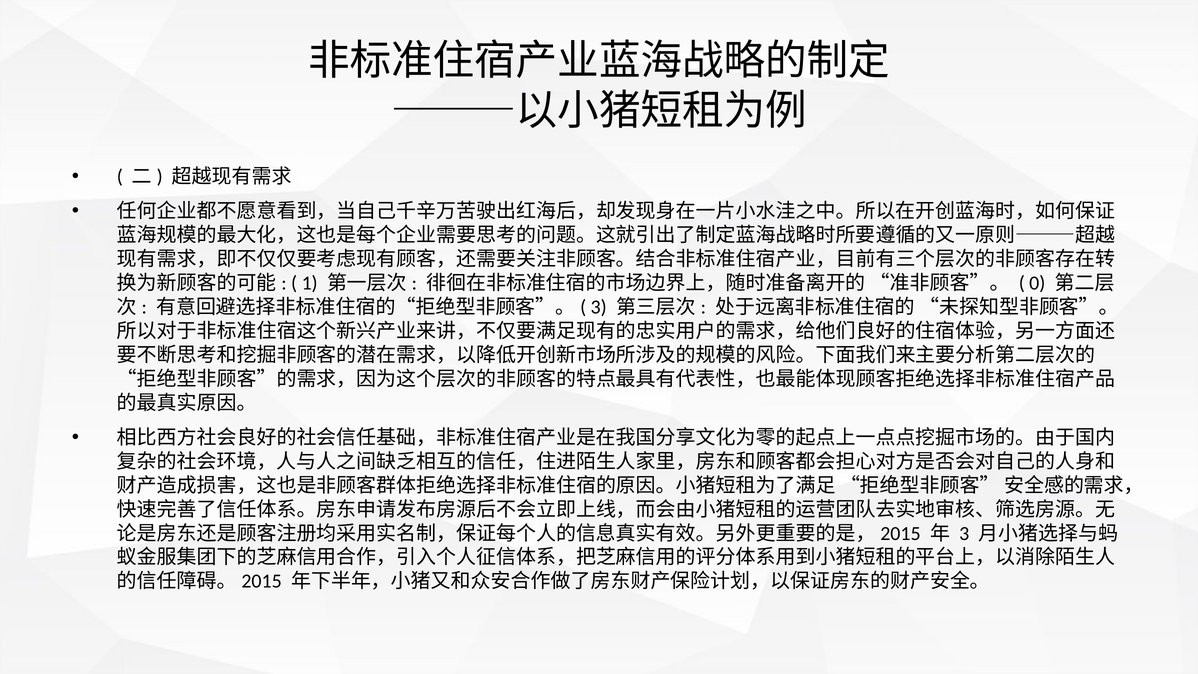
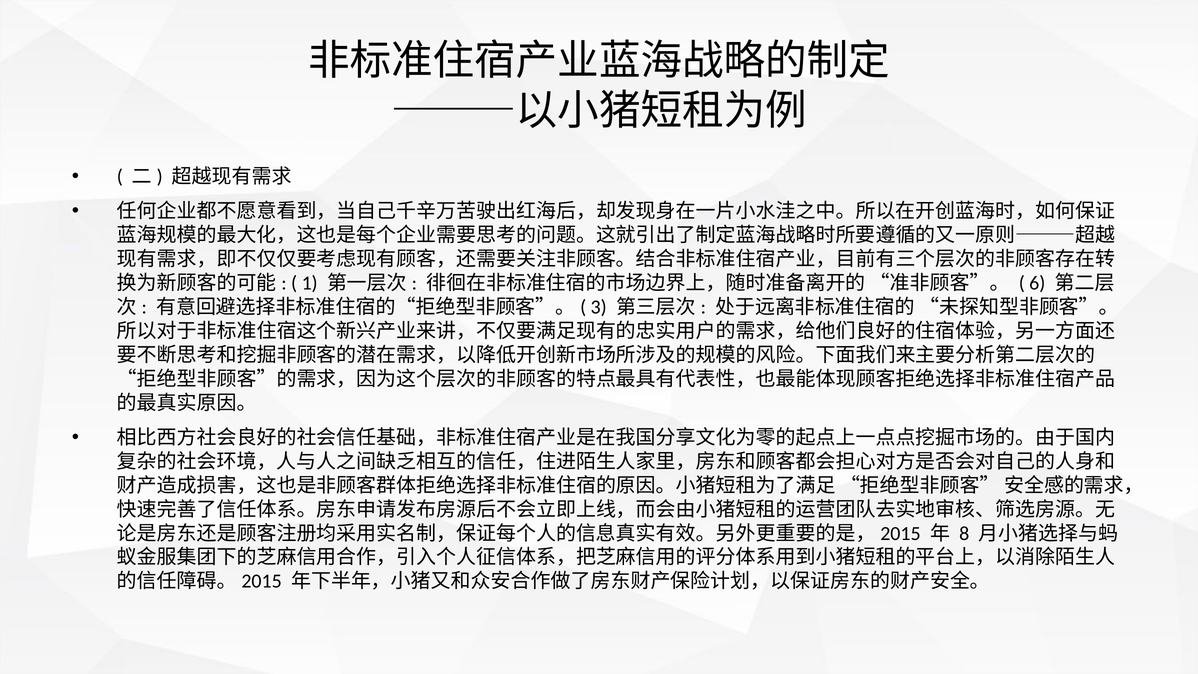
0: 0 -> 6 (1037, 283)
3: 3 -> 8 (964, 533)
